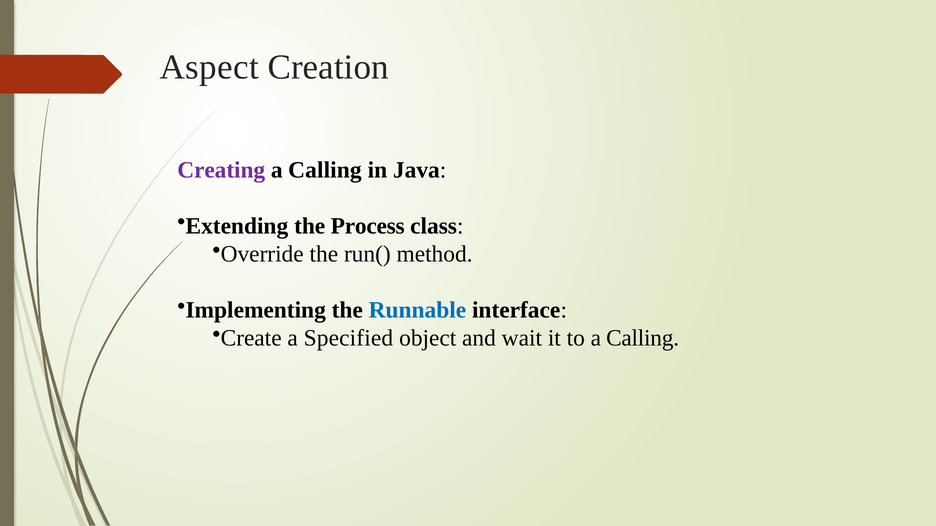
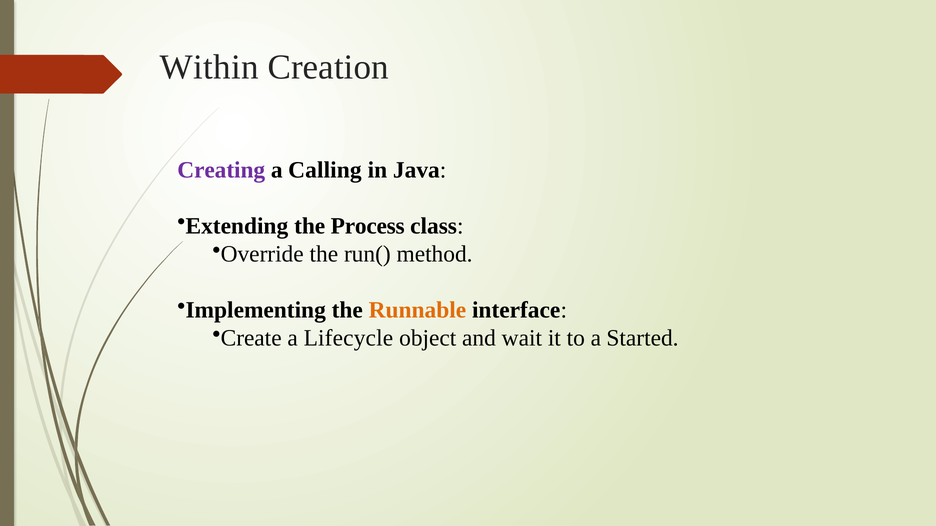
Aspect: Aspect -> Within (209, 67)
Runnable colour: blue -> orange (417, 310)
Specified: Specified -> Lifecycle (348, 339)
to a Calling: Calling -> Started (643, 339)
